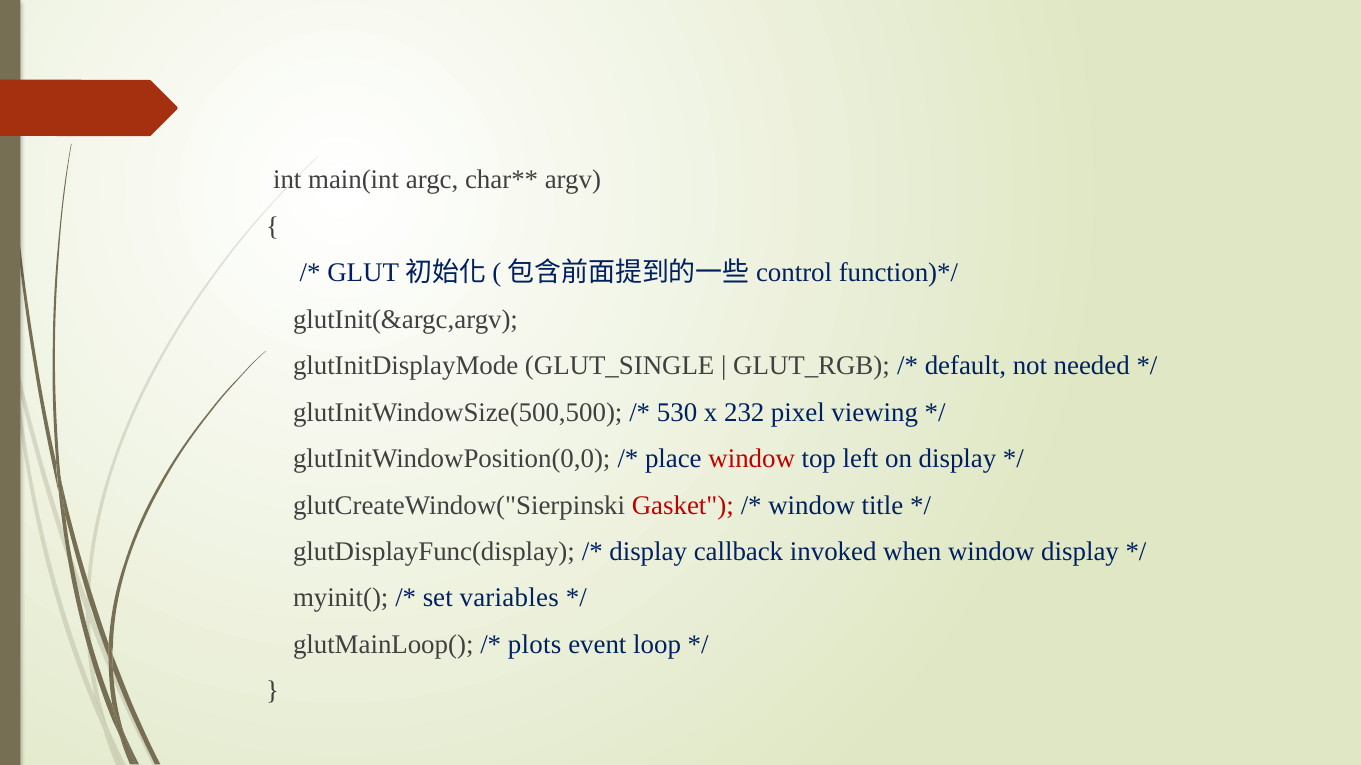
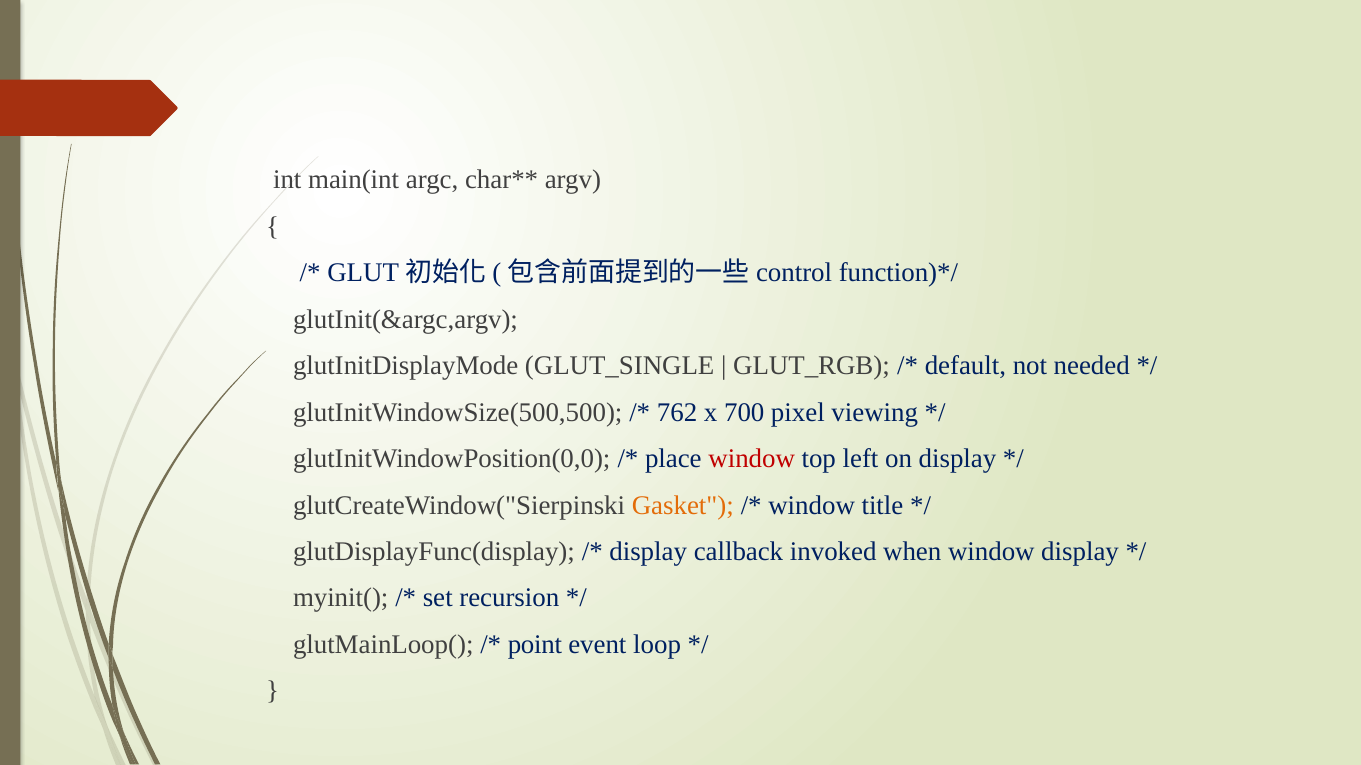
530: 530 -> 762 (677, 413)
232: 232 -> 700 (744, 413)
Gasket colour: red -> orange (683, 506)
variables: variables -> recursion (509, 598)
plots: plots -> point (535, 645)
